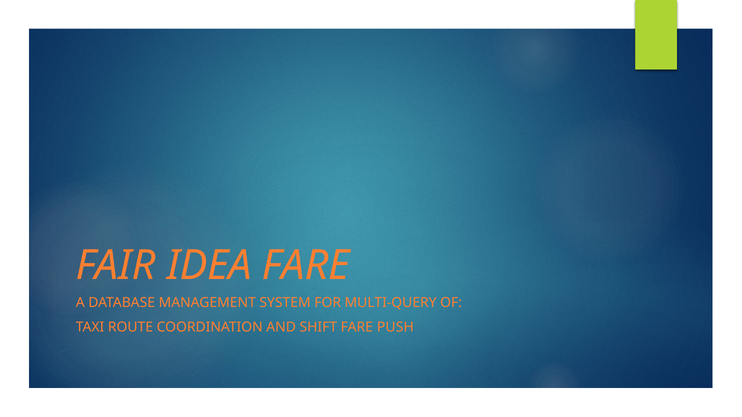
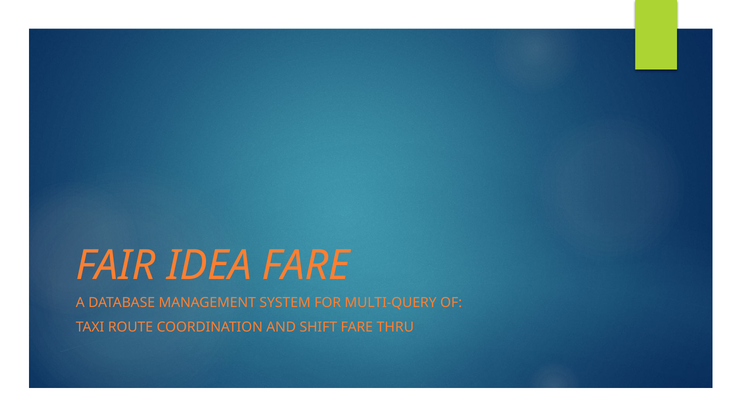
PUSH: PUSH -> THRU (395, 327)
